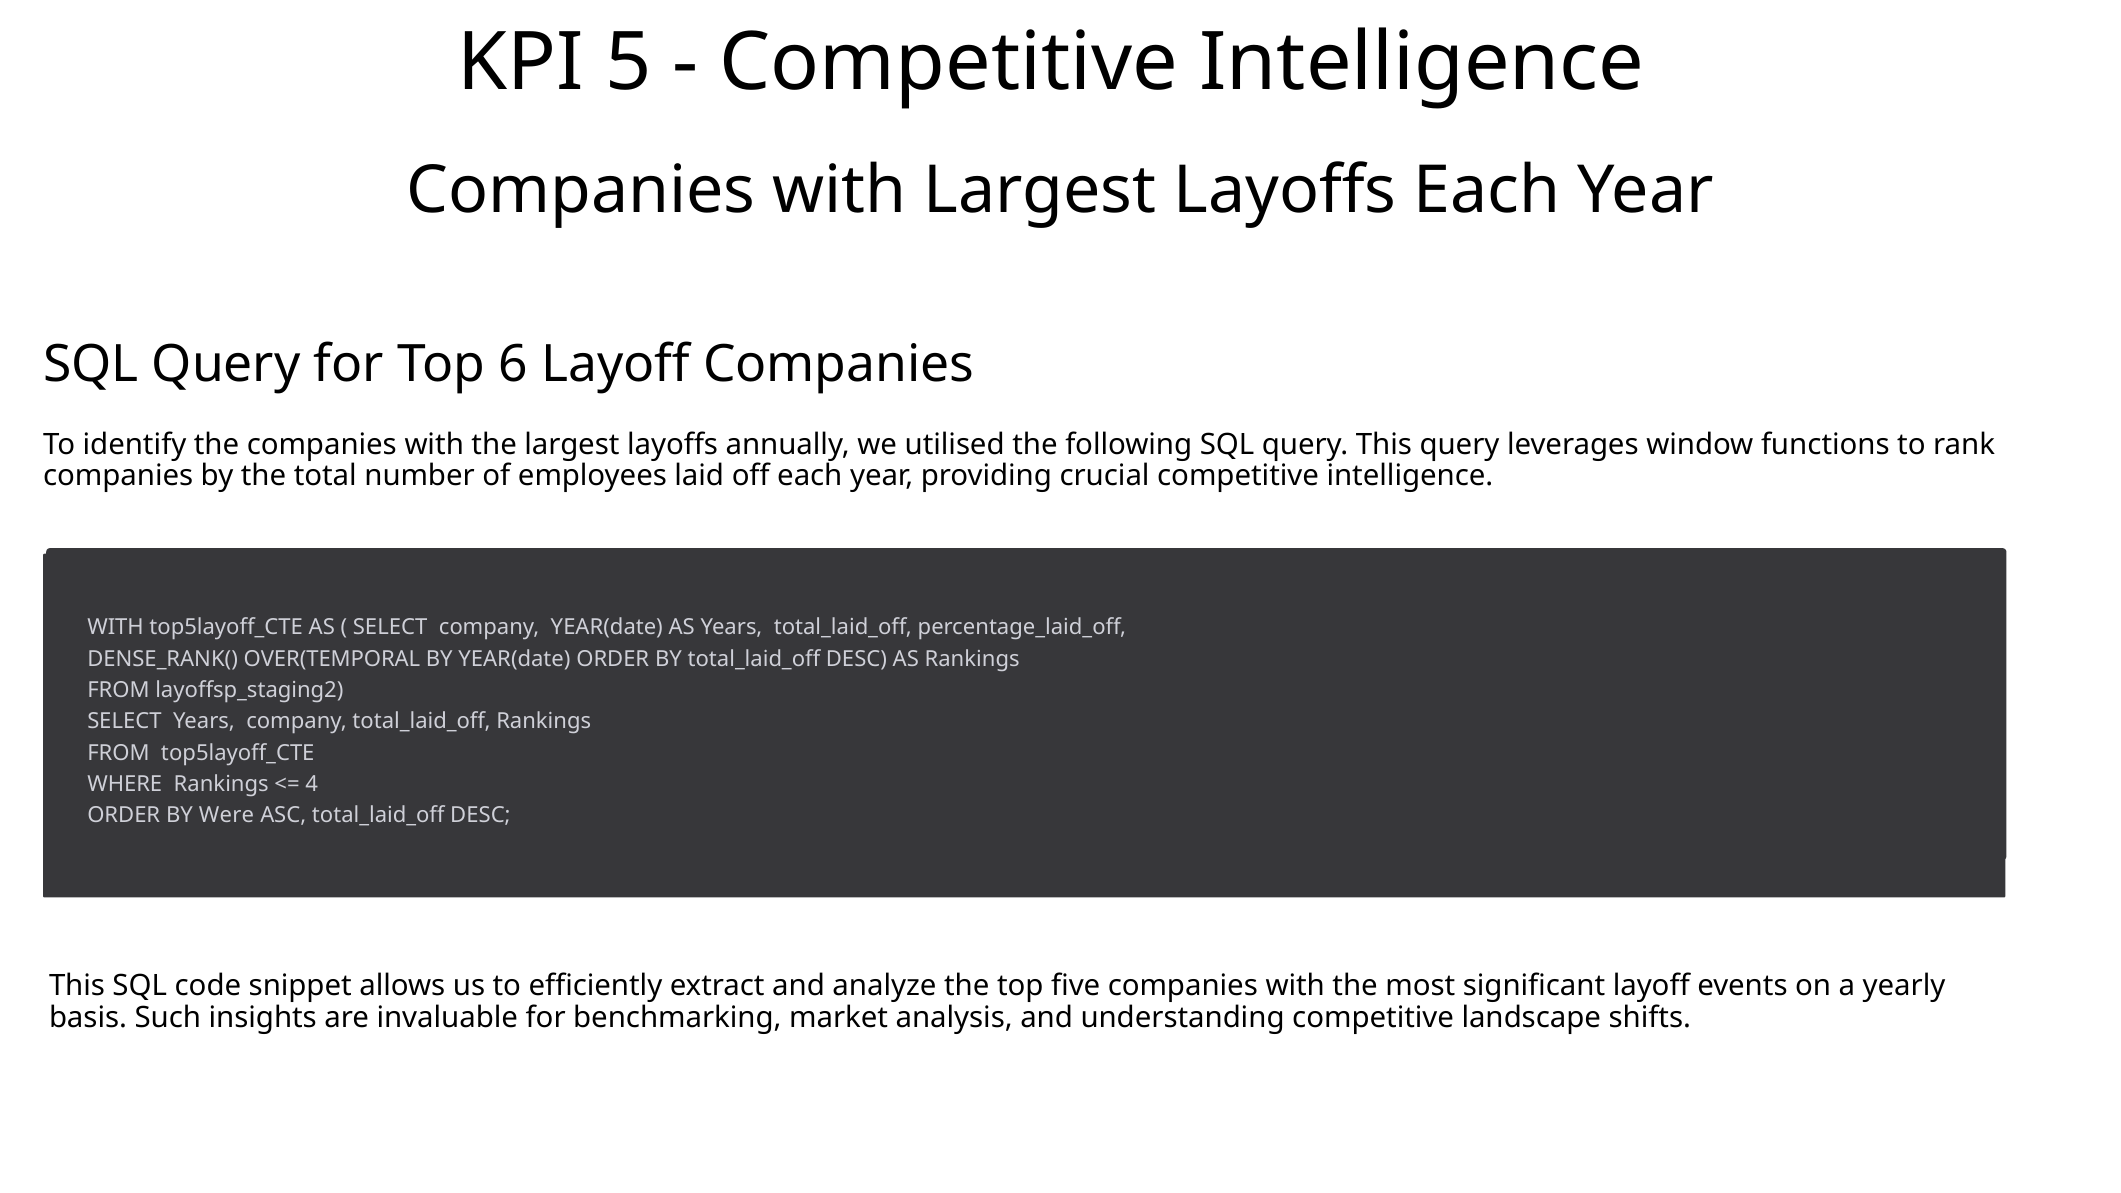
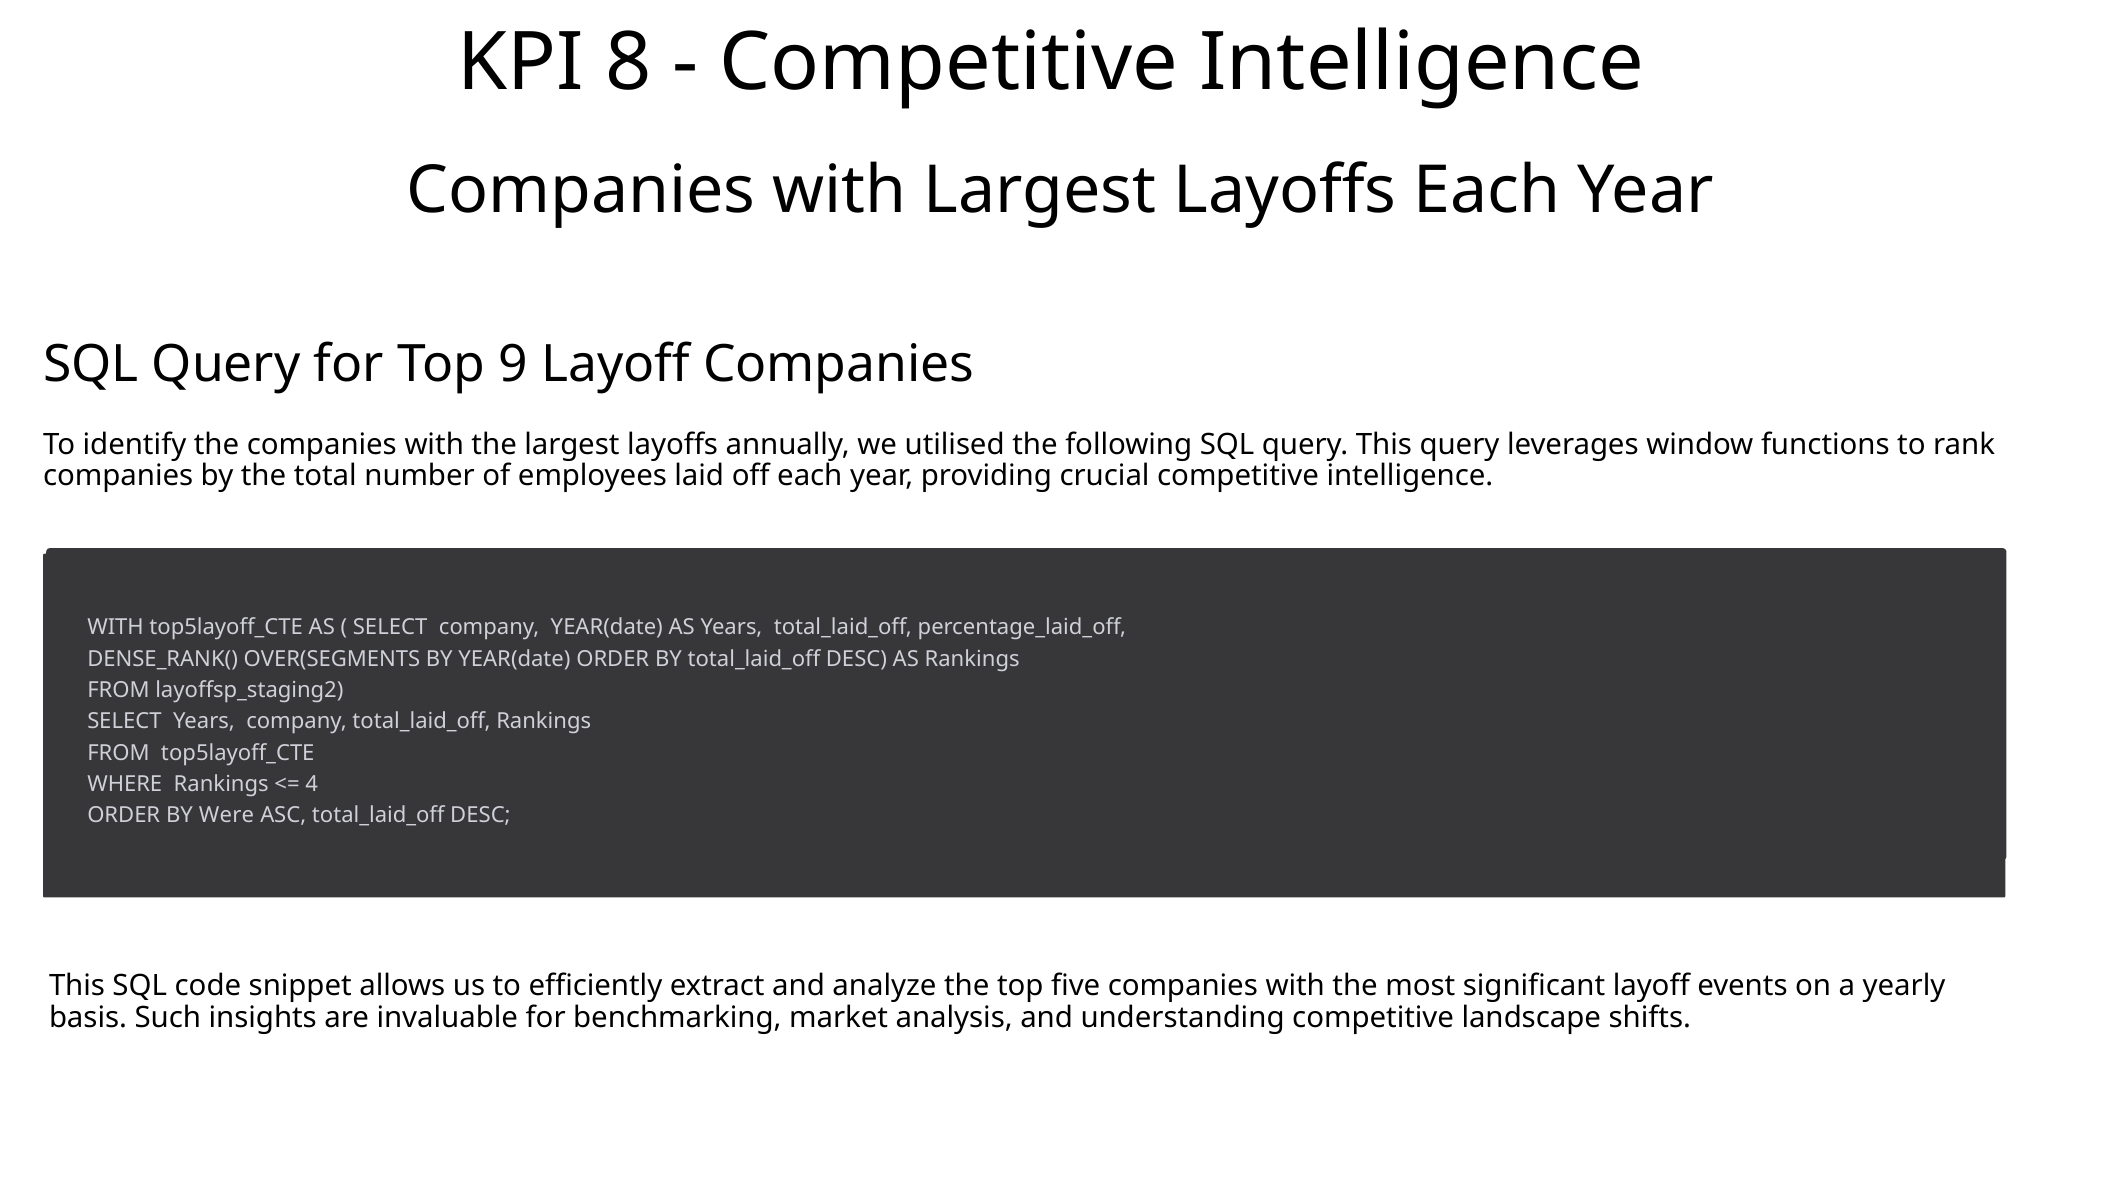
5: 5 -> 8 (629, 63)
6: 6 -> 9 (513, 365)
OVER(TEMPORAL: OVER(TEMPORAL -> OVER(SEGMENTS (332, 659)
